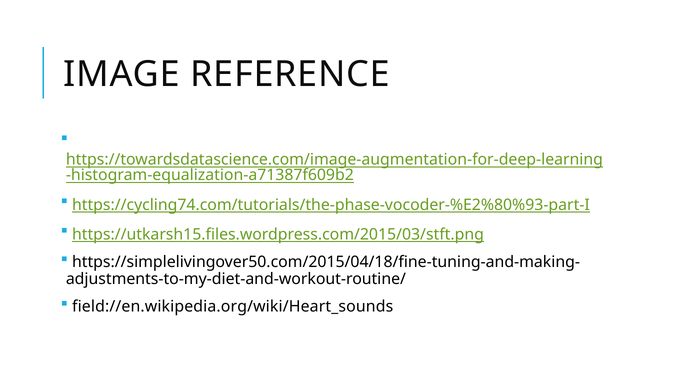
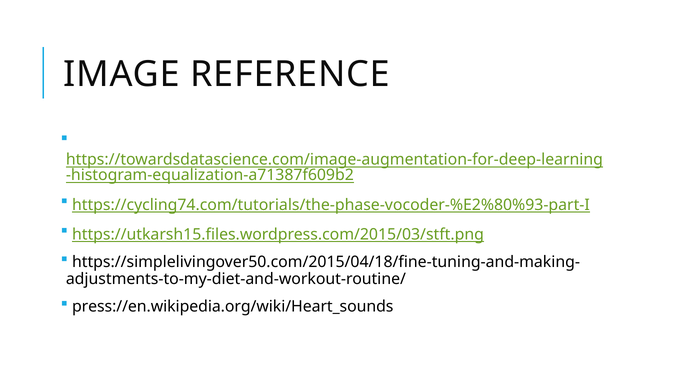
field://en.wikipedia.org/wiki/Heart_sounds: field://en.wikipedia.org/wiki/Heart_sounds -> press://en.wikipedia.org/wiki/Heart_sounds (233, 306)
